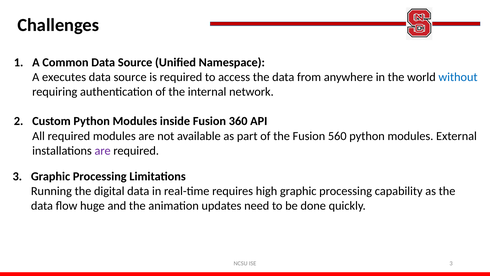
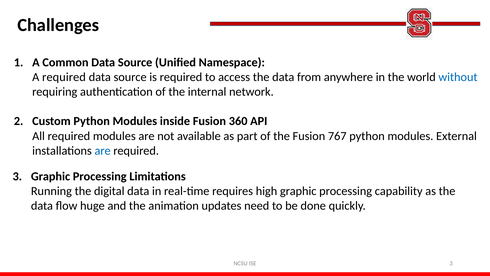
A executes: executes -> required (64, 77)
560: 560 -> 767 (337, 136)
are colour: purple -> blue (103, 150)
